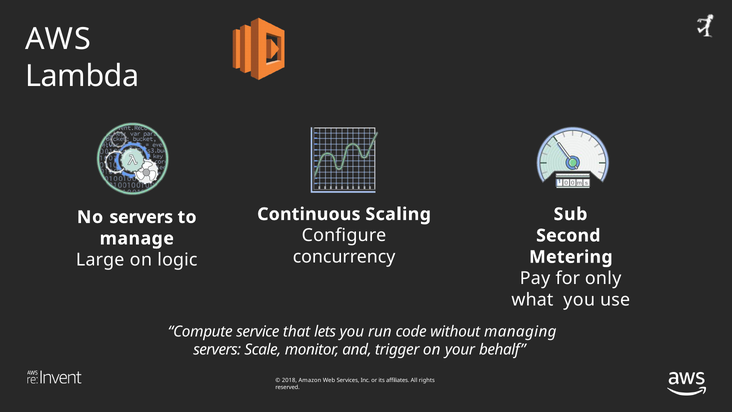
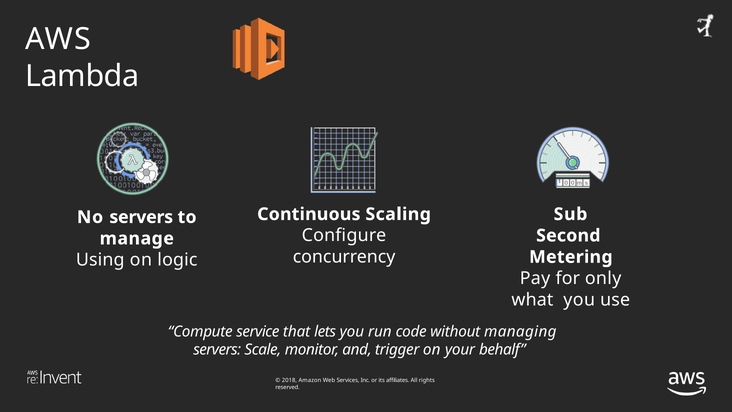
Large: Large -> Using (100, 260)
